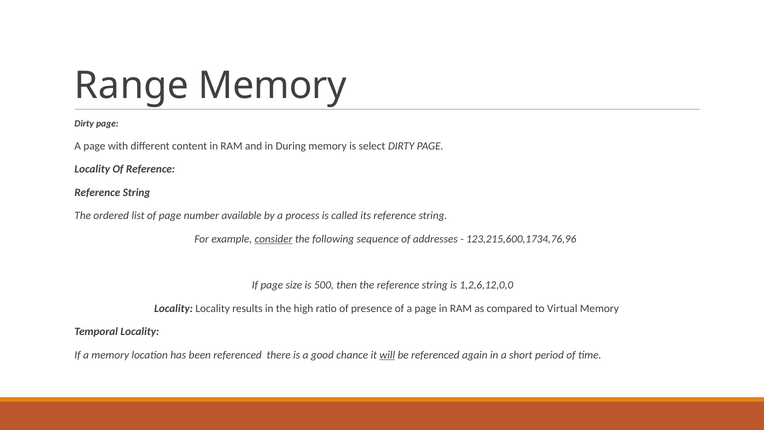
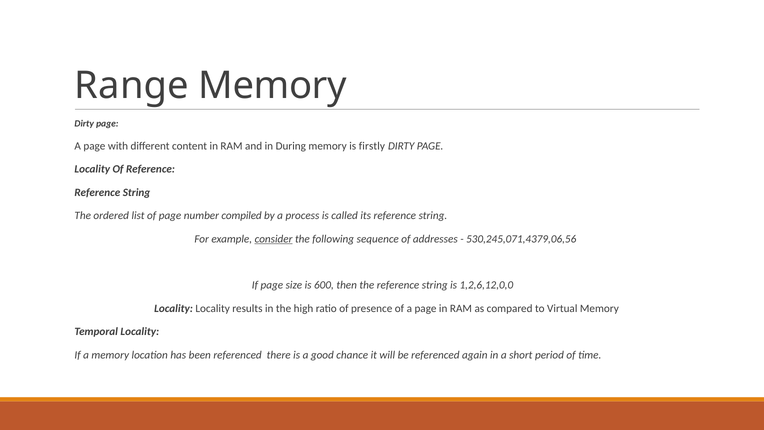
select: select -> firstly (372, 146)
available: available -> compiled (242, 216)
123,215,600,1734,76,96: 123,215,600,1734,76,96 -> 530,245,071,4379,06,56 (521, 239)
500: 500 -> 600 (324, 285)
will underline: present -> none (387, 355)
